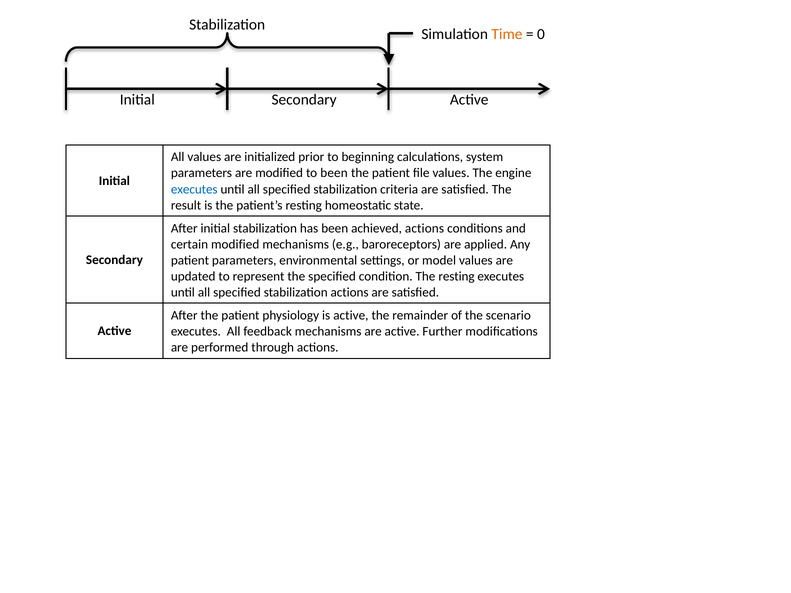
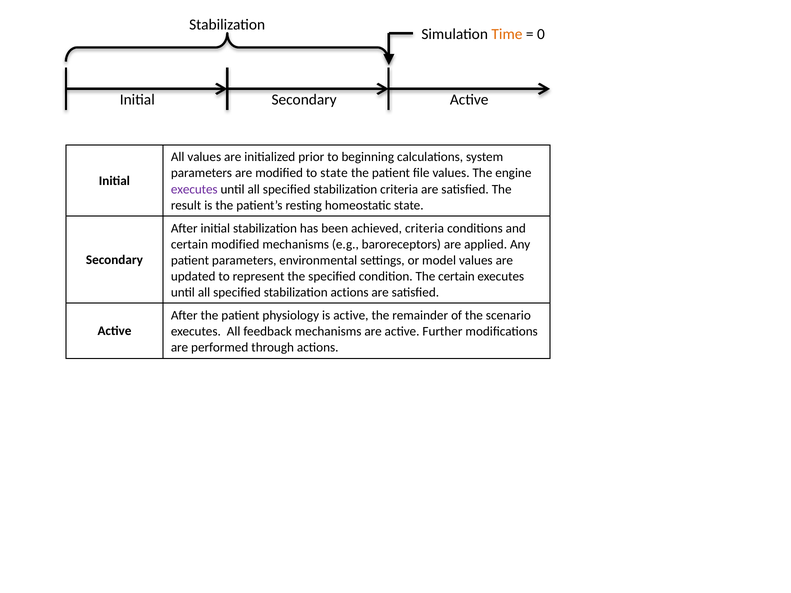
to been: been -> state (334, 173)
executes colour: blue -> purple (194, 189)
achieved actions: actions -> criteria (424, 228)
The resting: resting -> certain (457, 277)
